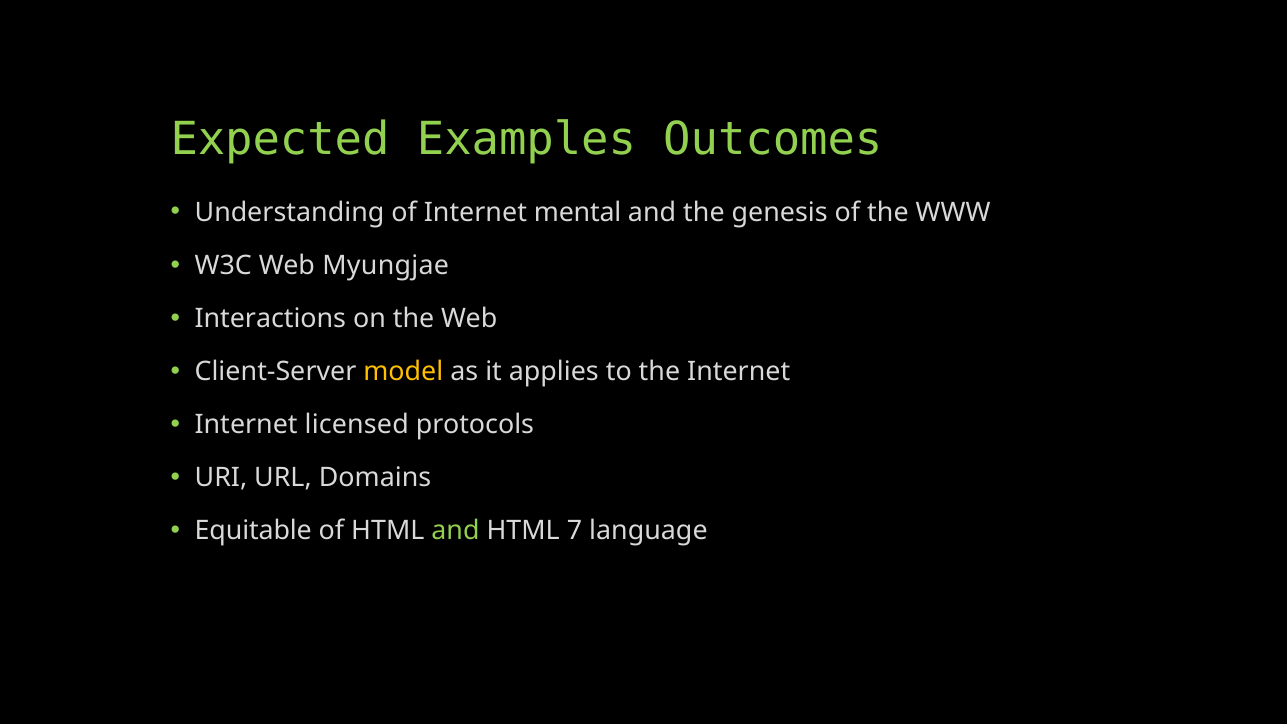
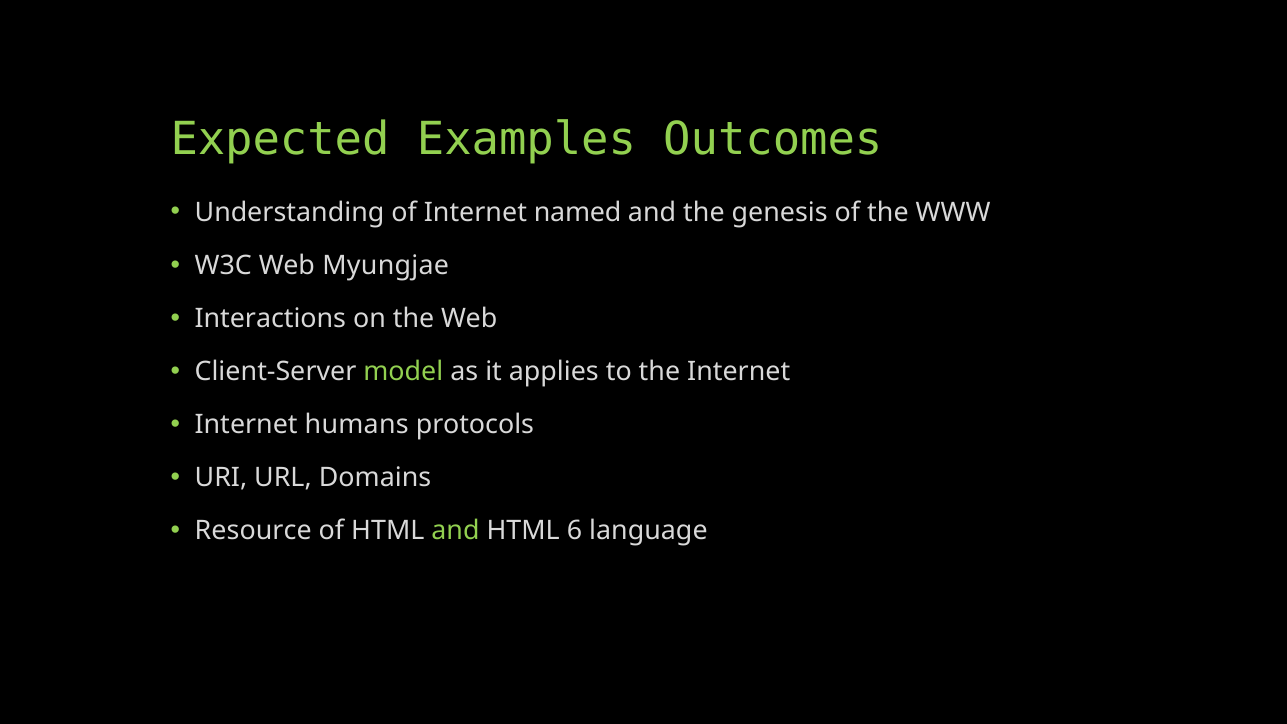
mental: mental -> named (578, 212)
model colour: yellow -> light green (403, 371)
licensed: licensed -> humans (357, 425)
Equitable: Equitable -> Resource (253, 531)
7: 7 -> 6 (574, 531)
